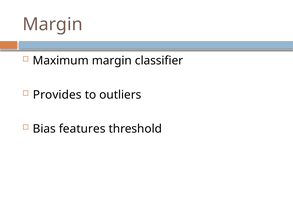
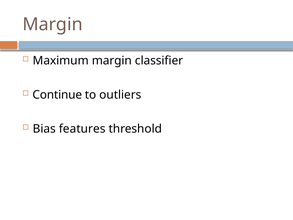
Provides: Provides -> Continue (57, 95)
